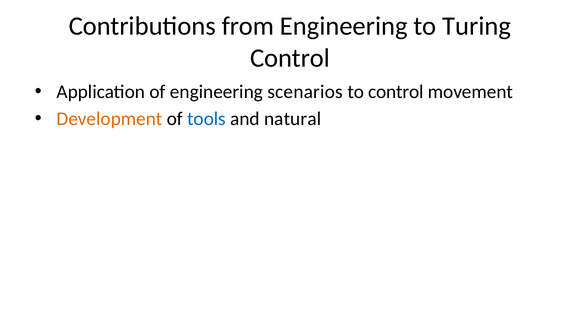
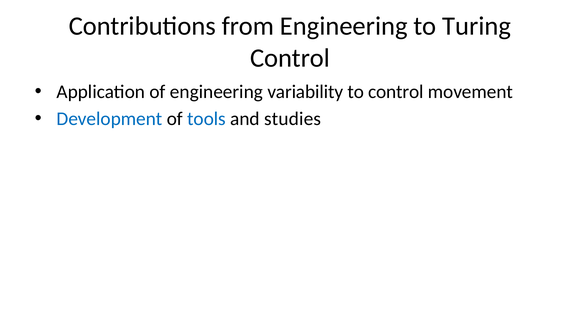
scenarios: scenarios -> variability (305, 92)
Development colour: orange -> blue (109, 119)
natural: natural -> studies (293, 119)
